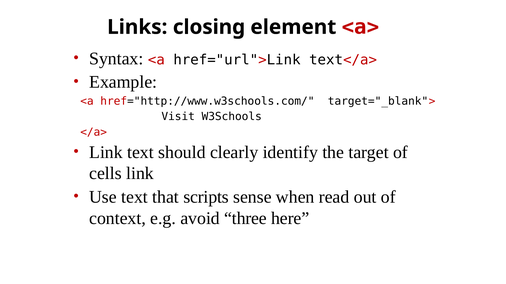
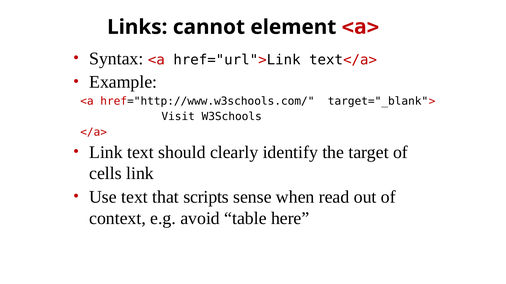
closing: closing -> cannot (209, 27)
three: three -> table (245, 219)
